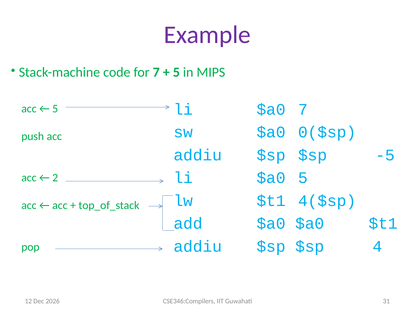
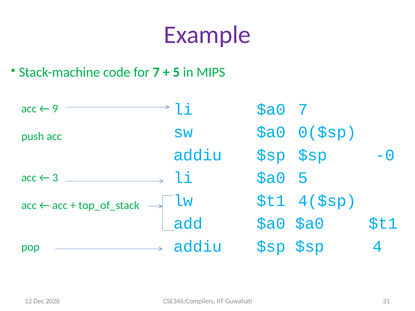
5: 5 -> 9 (55, 109)
-5: -5 -> -0 (385, 155)
2: 2 -> 3 (55, 178)
